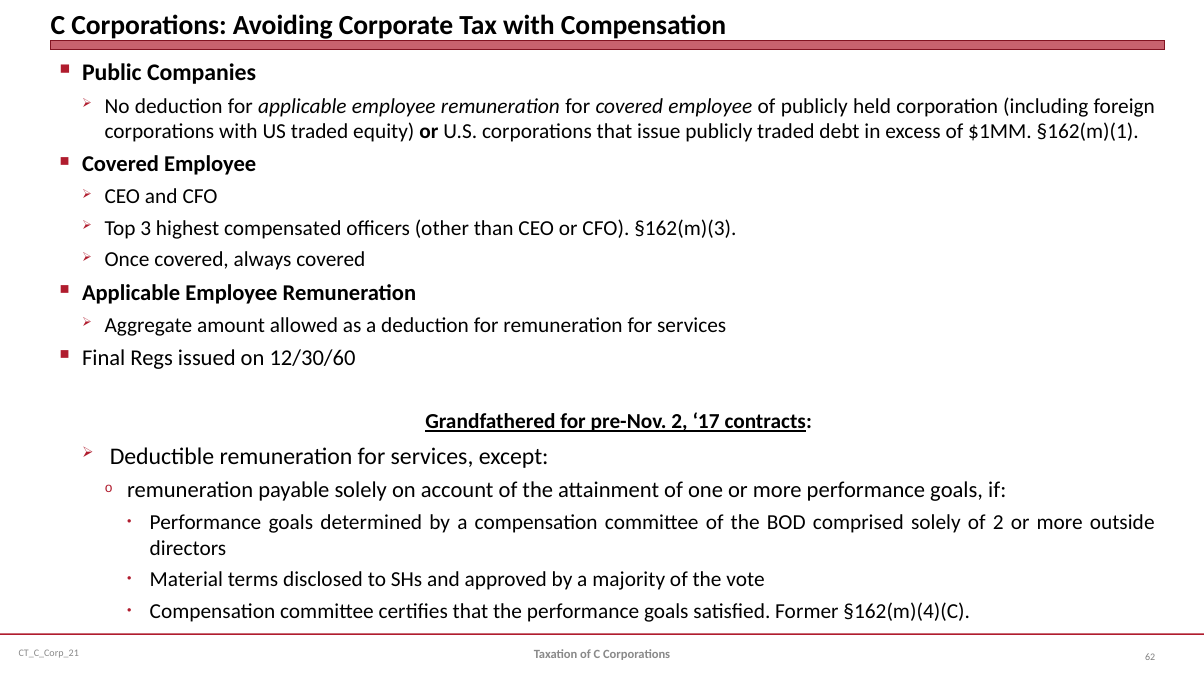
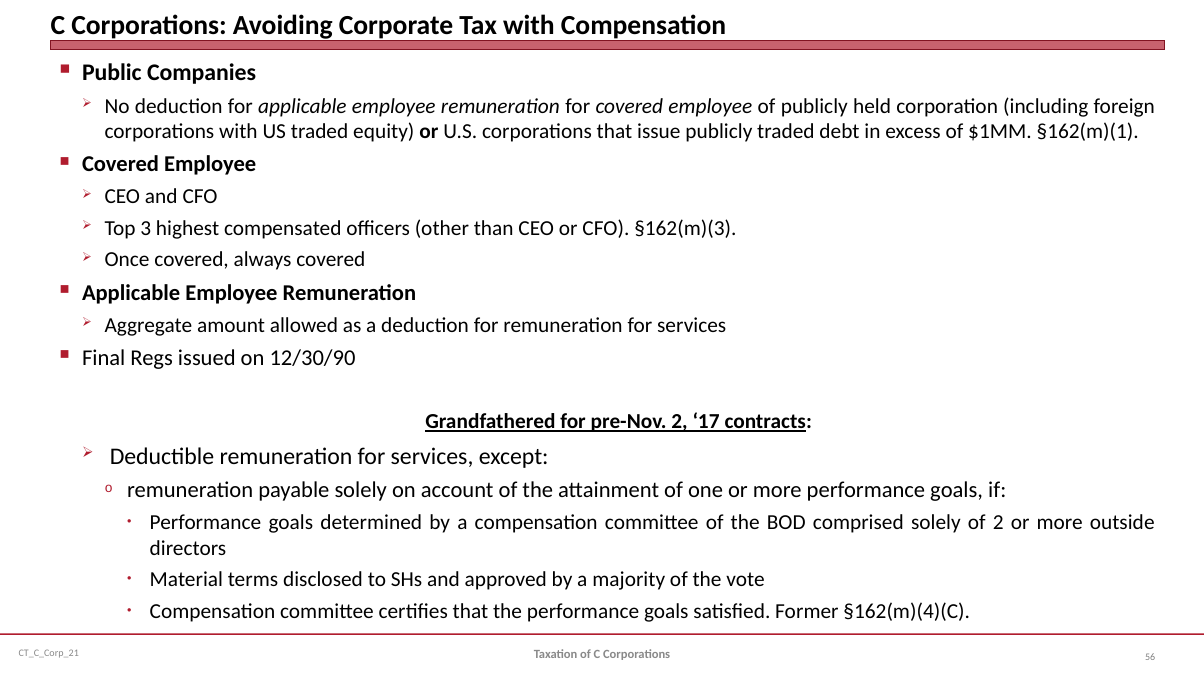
12/30/60: 12/30/60 -> 12/30/90 (313, 358)
62: 62 -> 56 (1150, 658)
